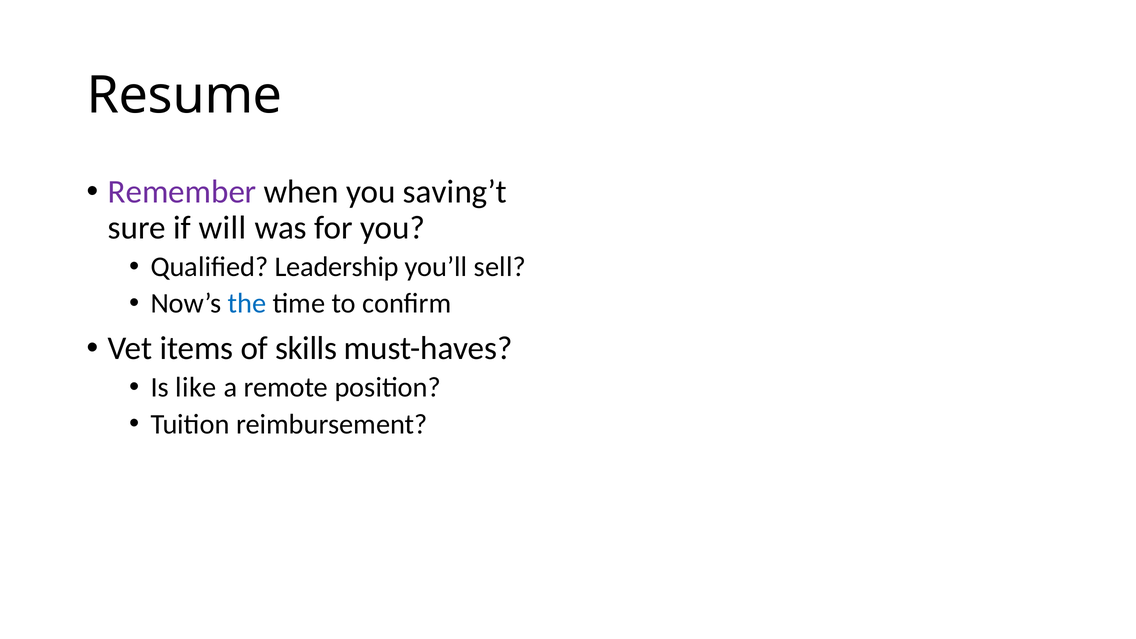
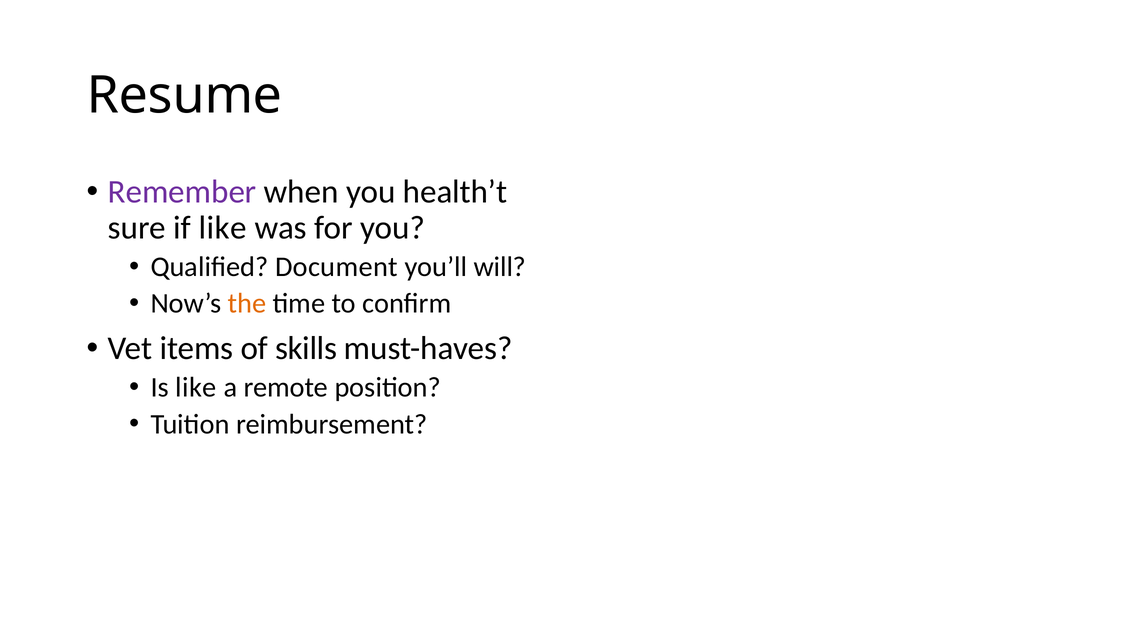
saving’t: saving’t -> health’t (455, 192)
if will: will -> like (223, 228)
Leadership: Leadership -> Document (336, 267)
sell: sell -> will (500, 267)
the colour: blue -> orange (247, 303)
